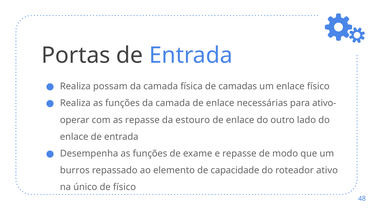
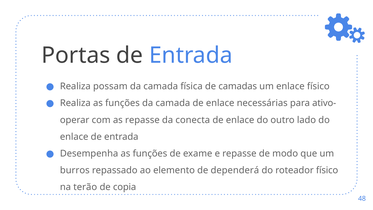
estouro: estouro -> conecta (193, 120)
capacidade: capacidade -> dependerá (235, 170)
roteador ativo: ativo -> físico (327, 170)
único: único -> terão (85, 187)
de físico: físico -> copia (125, 187)
